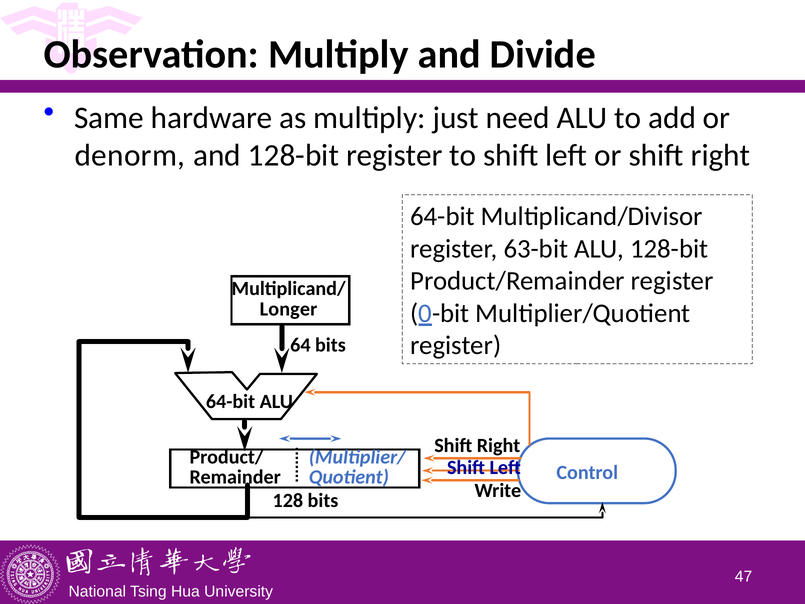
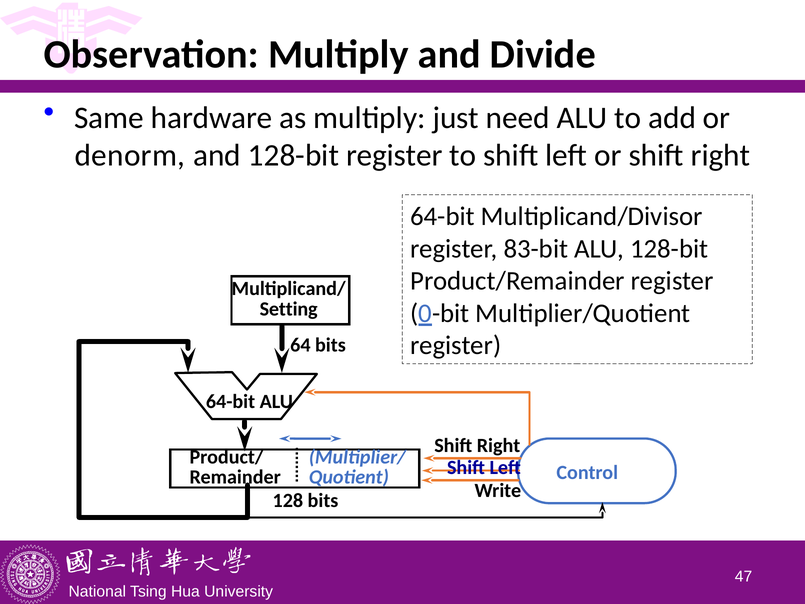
63-bit: 63-bit -> 83-bit (536, 249)
Longer: Longer -> Setting (289, 309)
